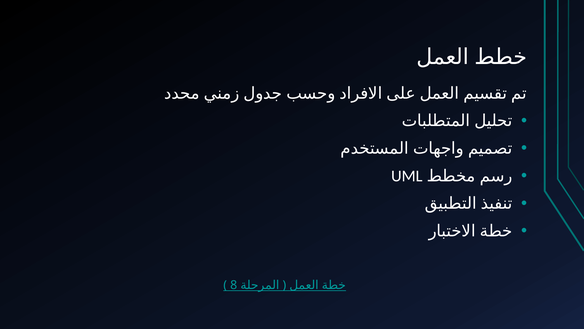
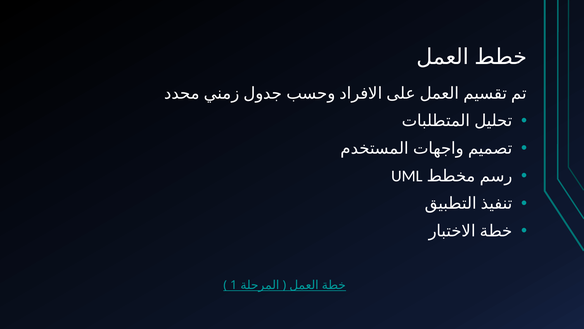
8: 8 -> 1 (234, 285)
